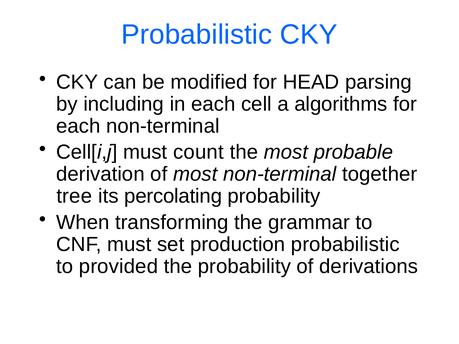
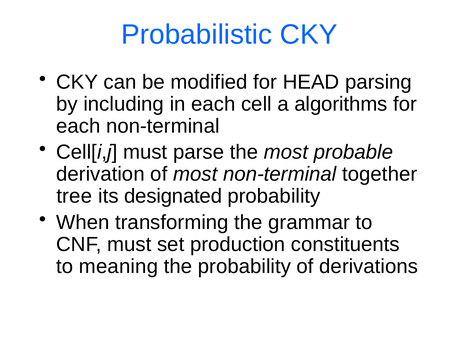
count: count -> parse (199, 152)
percolating: percolating -> designated (173, 196)
production probabilistic: probabilistic -> constituents (345, 245)
provided: provided -> meaning (118, 267)
